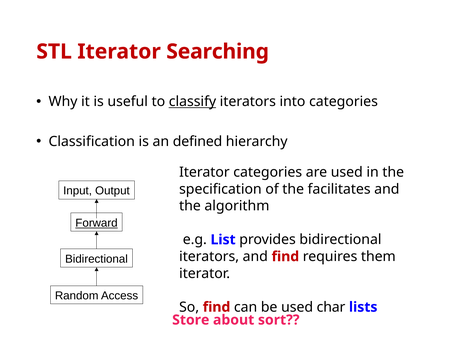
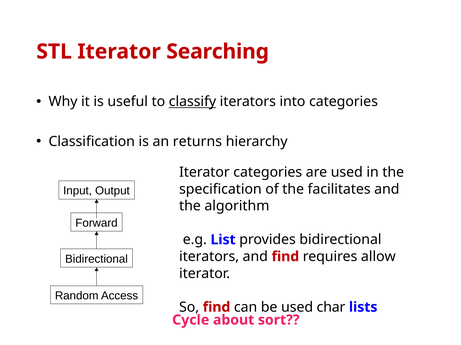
defined: defined -> returns (197, 142)
Forward underline: present -> none (97, 223)
them: them -> allow (378, 257)
Store: Store -> Cycle (191, 321)
